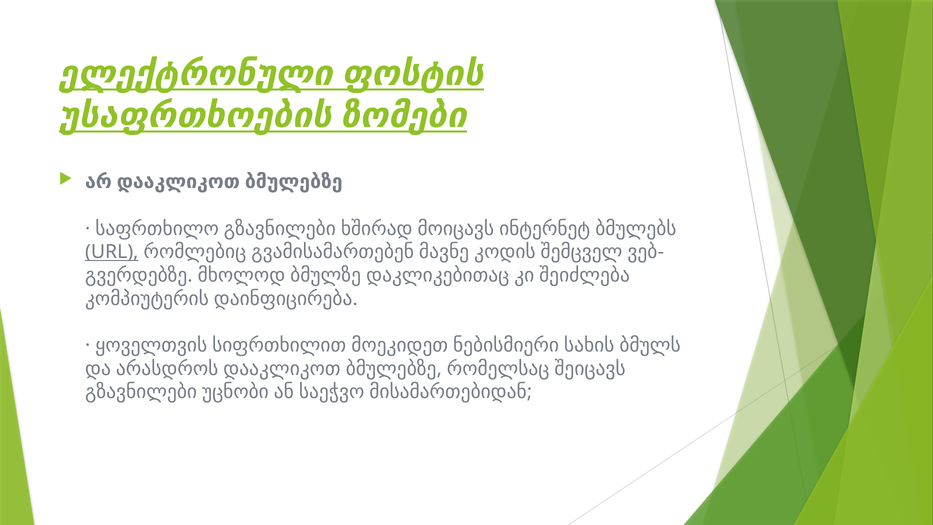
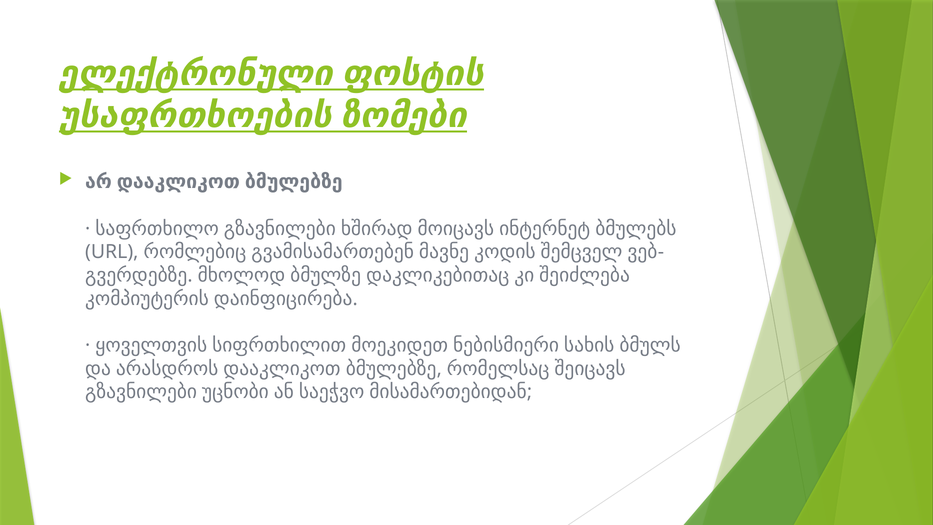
URL underline: present -> none (112, 252)
